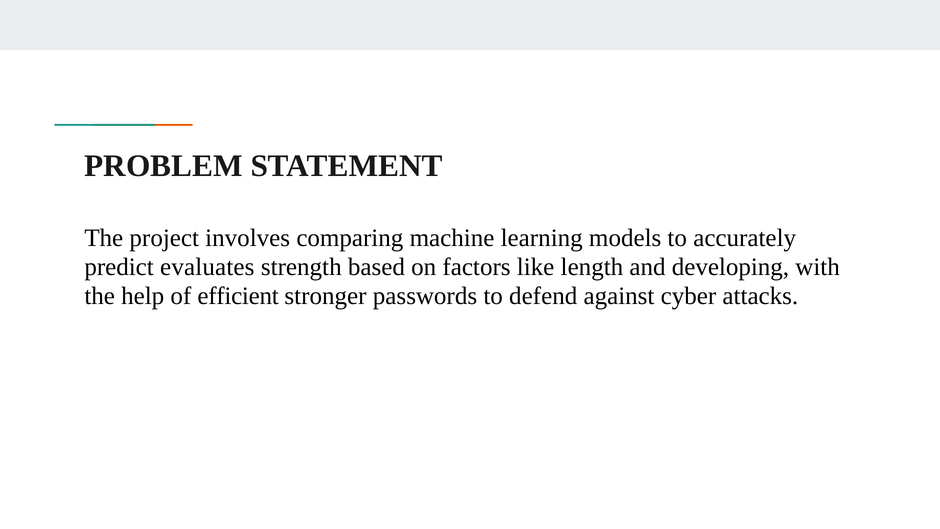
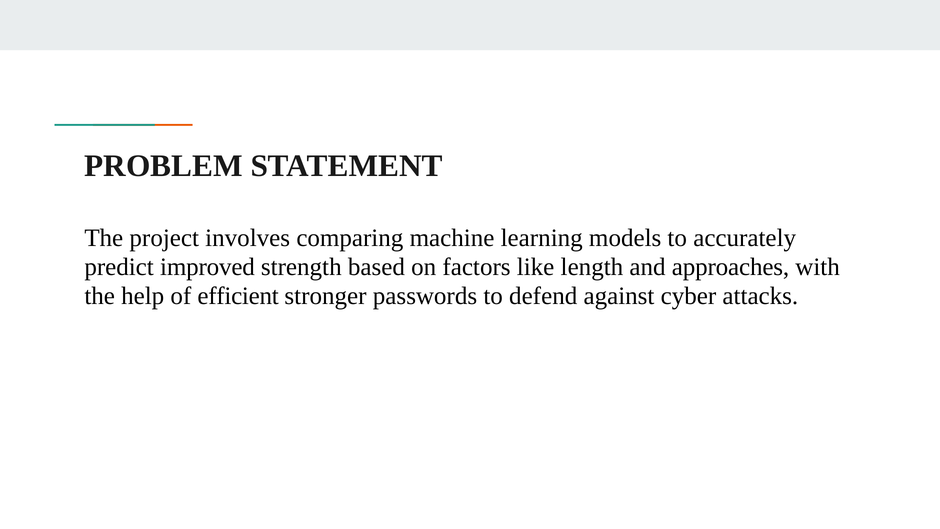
evaluates: evaluates -> improved (207, 267)
developing: developing -> approaches (731, 267)
